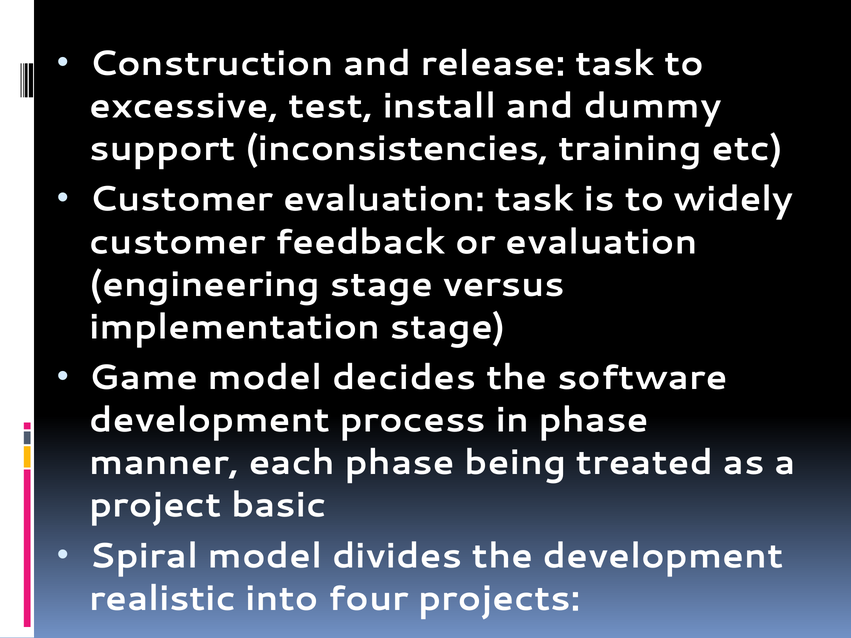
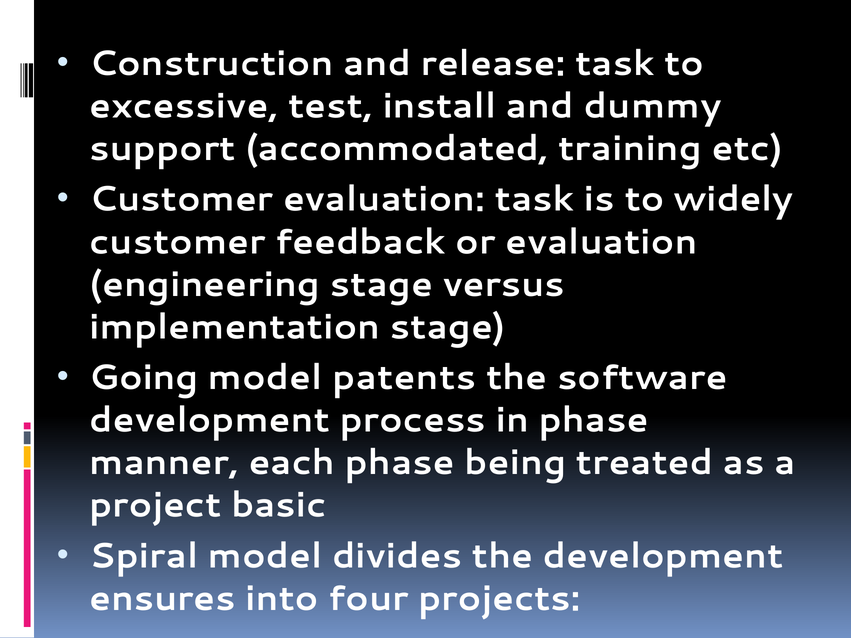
inconsistencies: inconsistencies -> accommodated (397, 149)
Game: Game -> Going (144, 378)
decides: decides -> patents (404, 378)
realistic: realistic -> ensures (162, 599)
